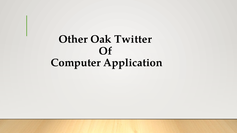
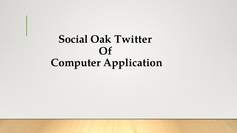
Other: Other -> Social (73, 39)
